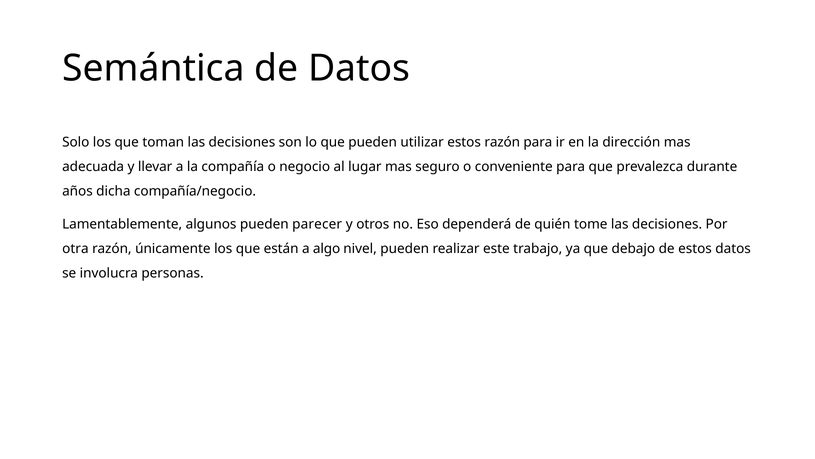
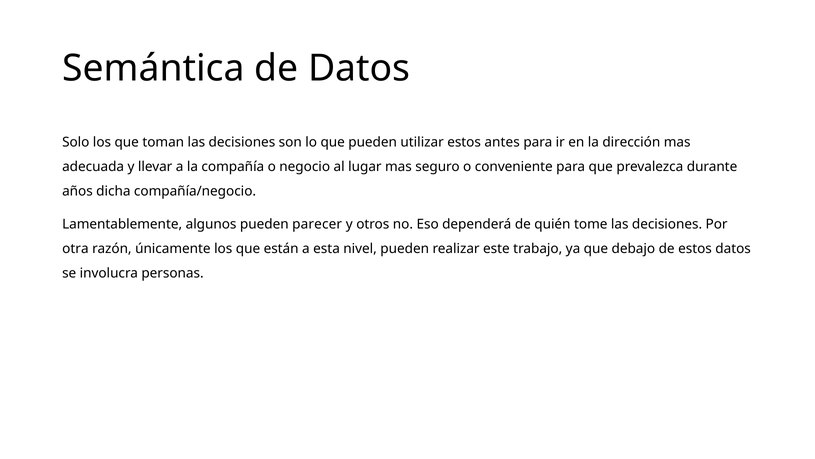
estos razón: razón -> antes (502, 142)
algo: algo -> esta (327, 248)
